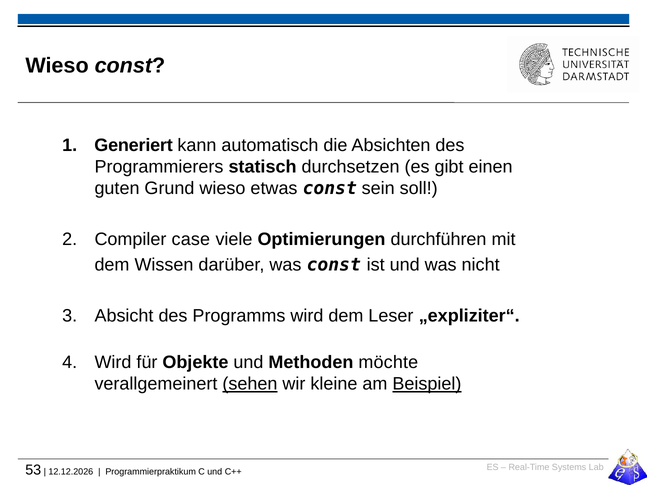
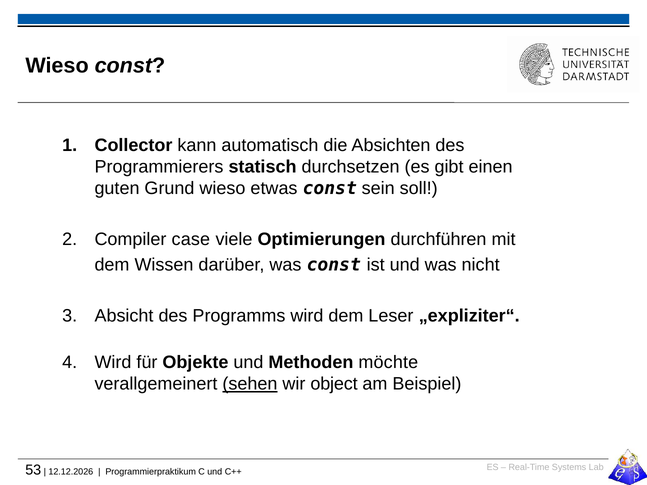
Generiert: Generiert -> Collector (133, 145)
kleine: kleine -> object (334, 384)
Beispiel underline: present -> none (427, 384)
